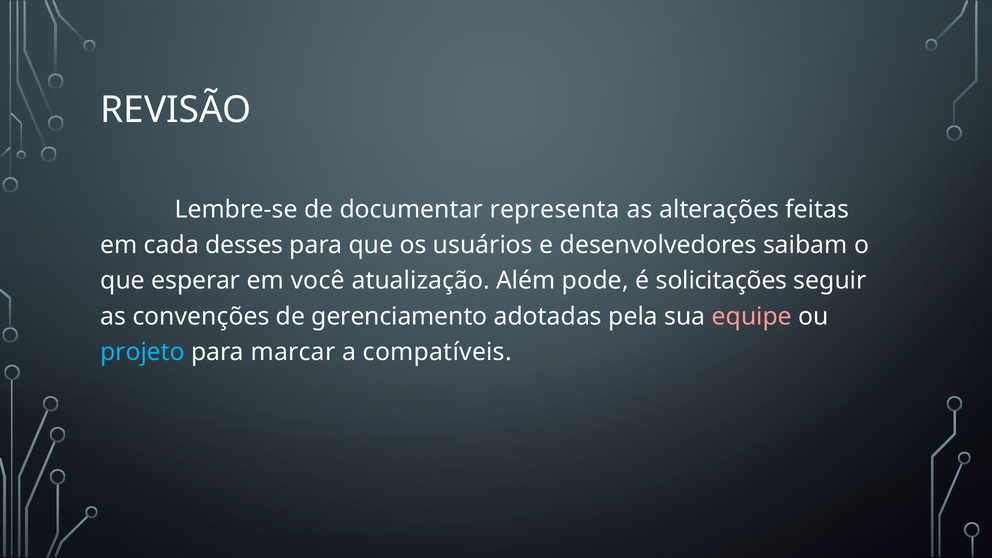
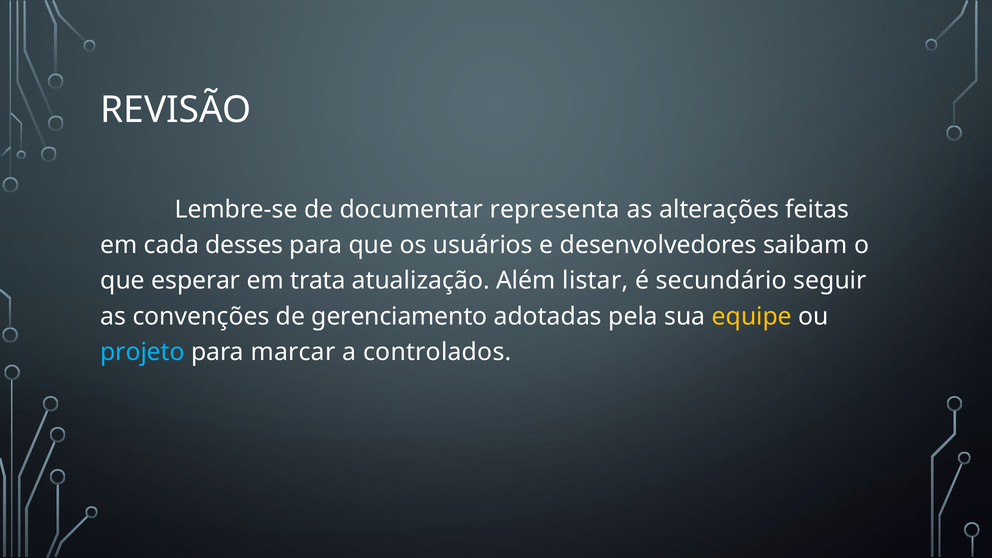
você: você -> trata (318, 281)
pode: pode -> listar (595, 281)
solicitações: solicitações -> secundário (721, 281)
equipe colour: pink -> yellow (752, 316)
compatíveis: compatíveis -> controlados (437, 352)
